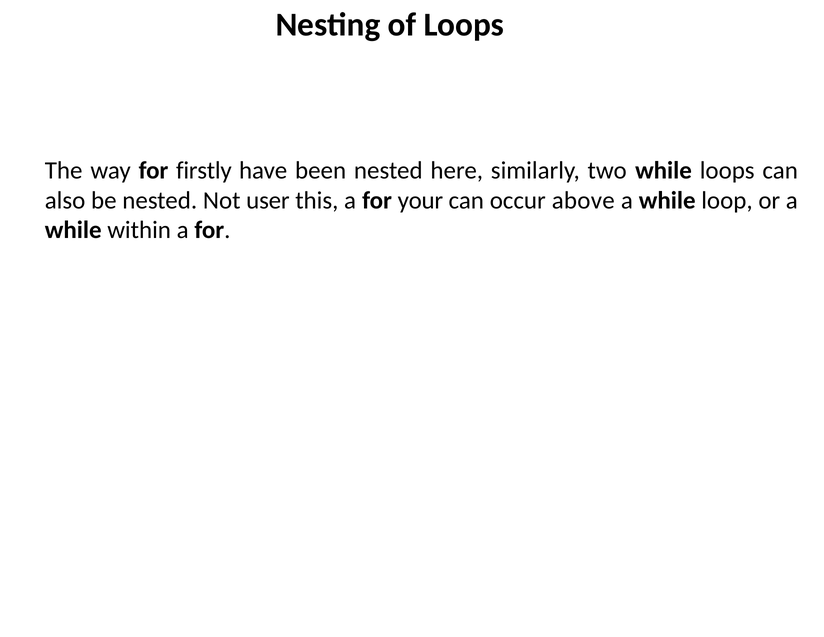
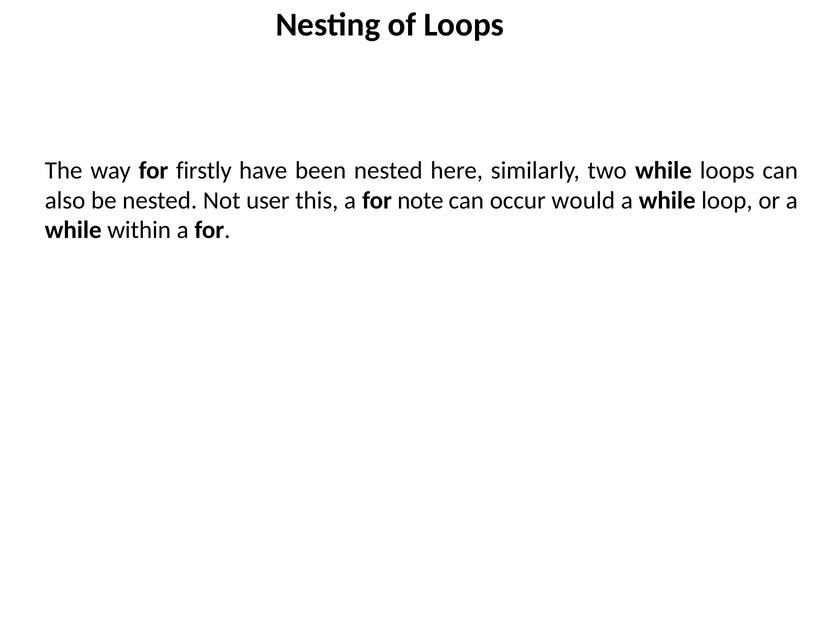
your: your -> note (420, 200)
above: above -> would (583, 200)
